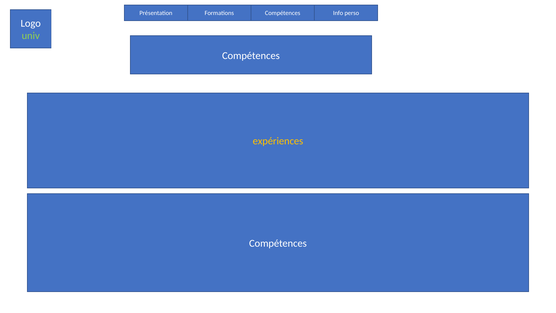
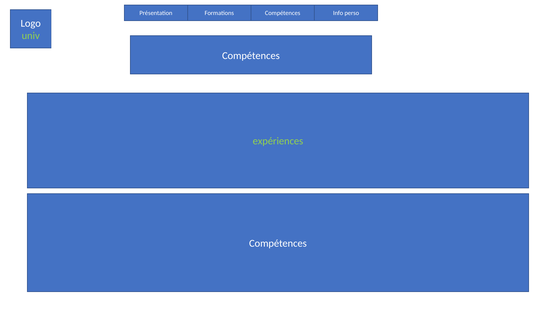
expériences colour: yellow -> light green (278, 141)
